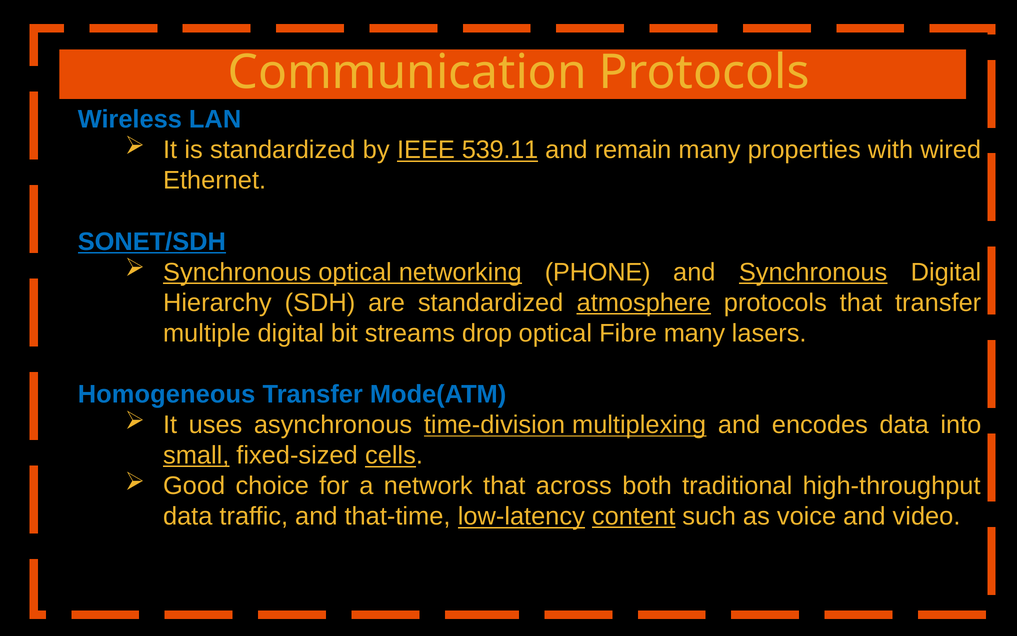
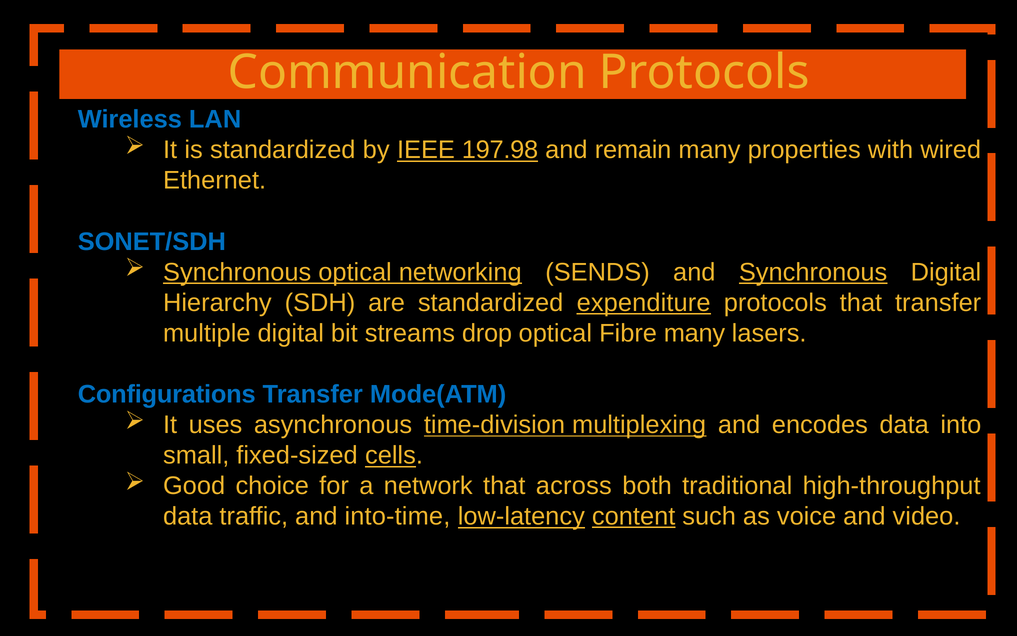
539.11: 539.11 -> 197.98 (500, 150)
SONET/SDH underline: present -> none (152, 241)
PHONE: PHONE -> SENDS (598, 272)
atmosphere: atmosphere -> expenditure (644, 303)
Homogeneous: Homogeneous -> Configurations (167, 394)
small underline: present -> none (196, 455)
that-time: that-time -> into-time (397, 516)
